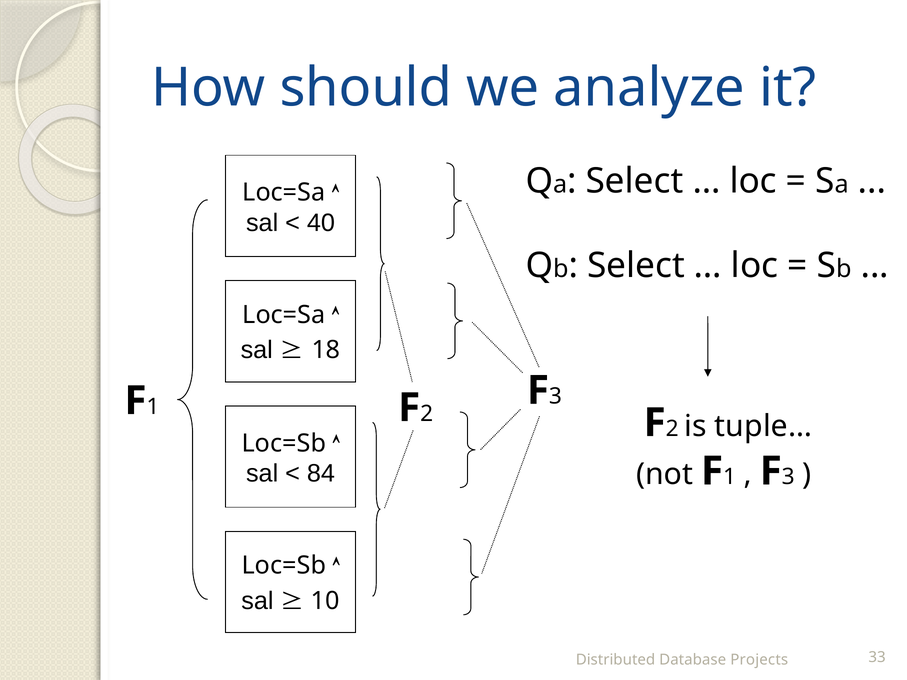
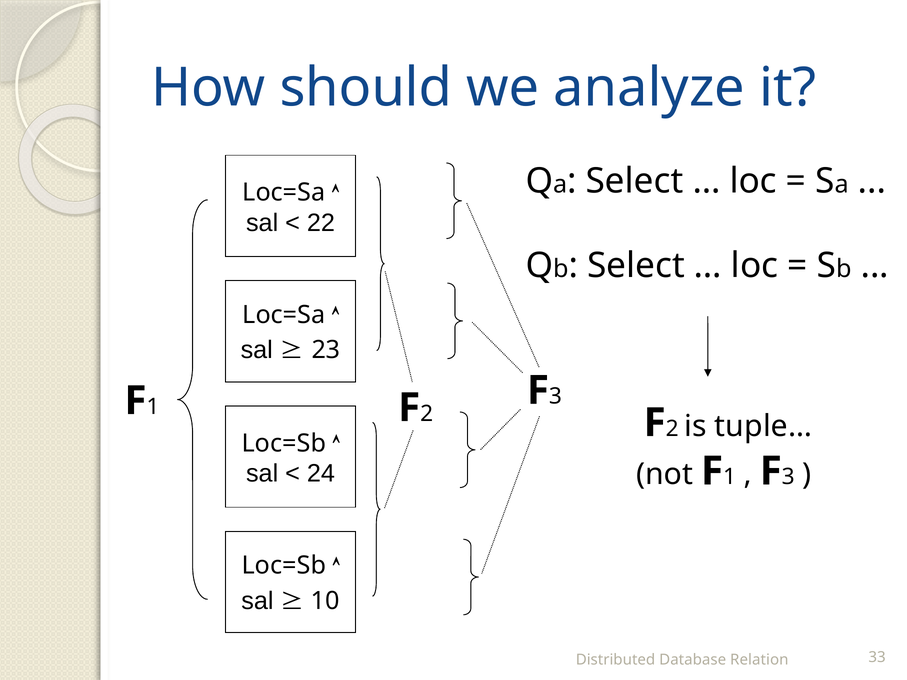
40: 40 -> 22 (321, 223)
18: 18 -> 23 (326, 350)
84: 84 -> 24 (321, 474)
Projects: Projects -> Relation (759, 660)
